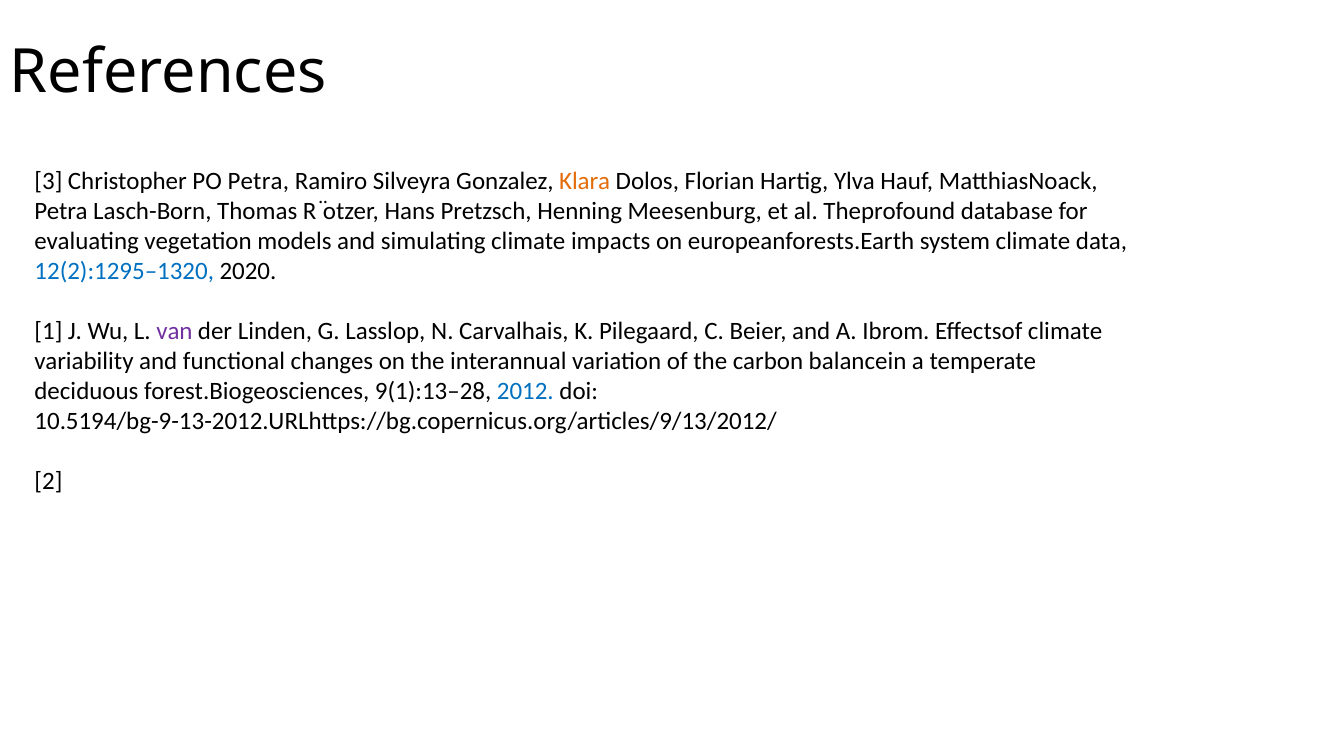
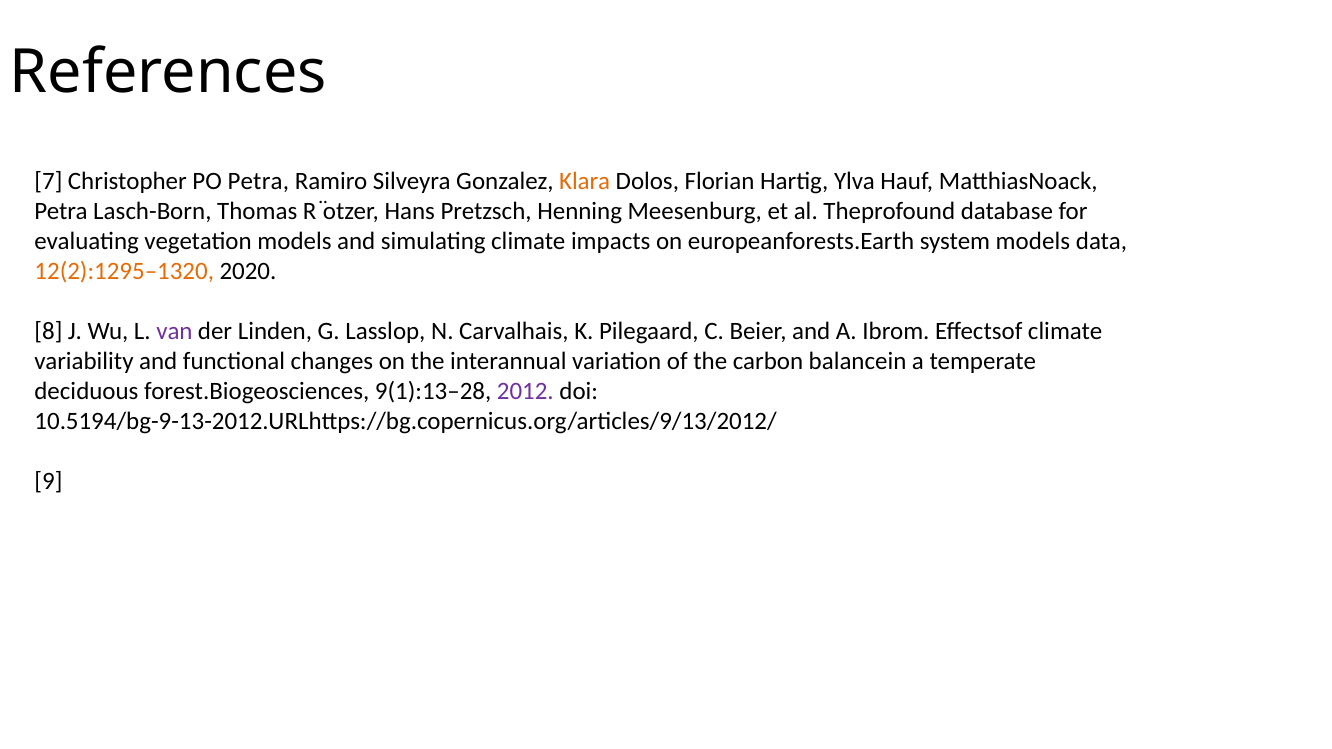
3: 3 -> 7 (48, 182)
system climate: climate -> models (1033, 242)
12(2):1295–1320 colour: blue -> orange (124, 272)
1: 1 -> 8 (48, 331)
2012 colour: blue -> purple (525, 391)
2: 2 -> 9 (48, 481)
